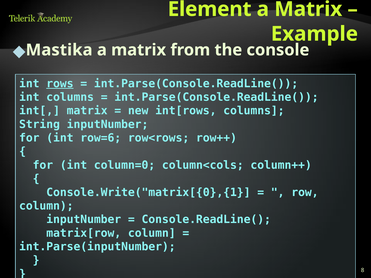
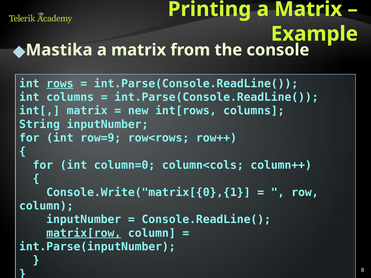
Element: Element -> Printing (209, 9)
row=6: row=6 -> row=9 (101, 138)
matrix[row underline: none -> present (84, 233)
